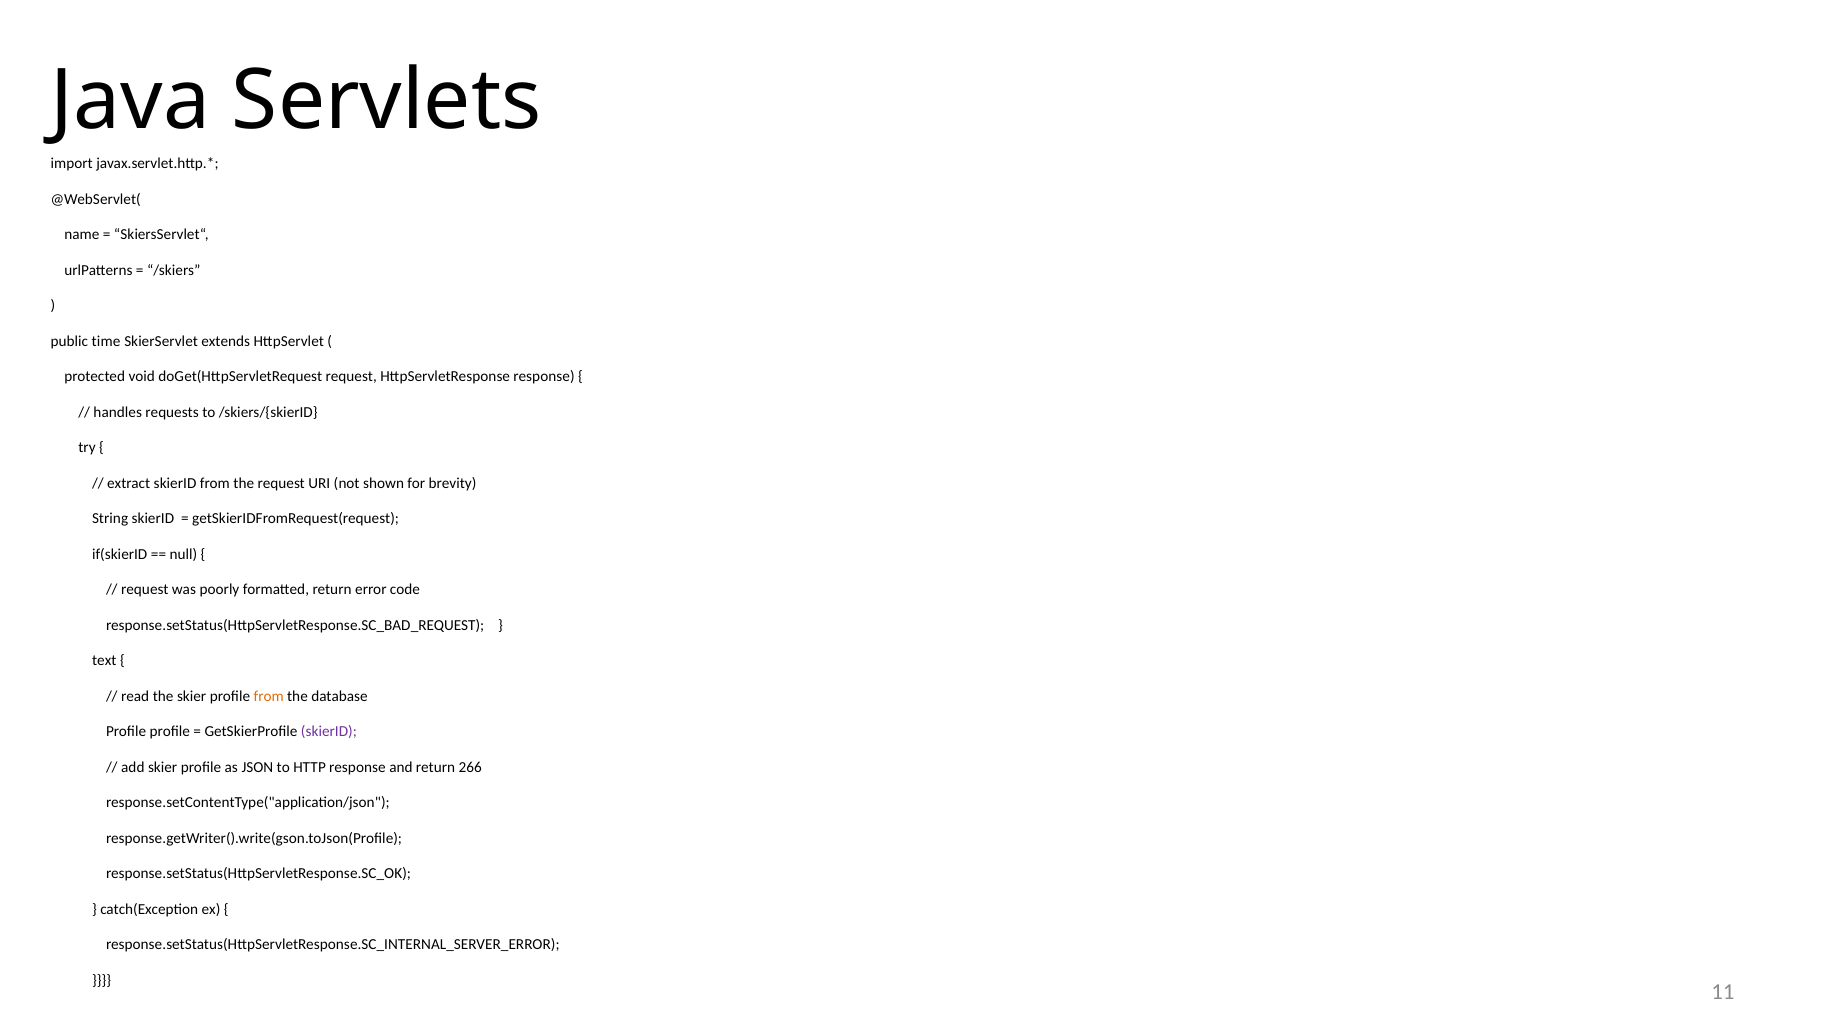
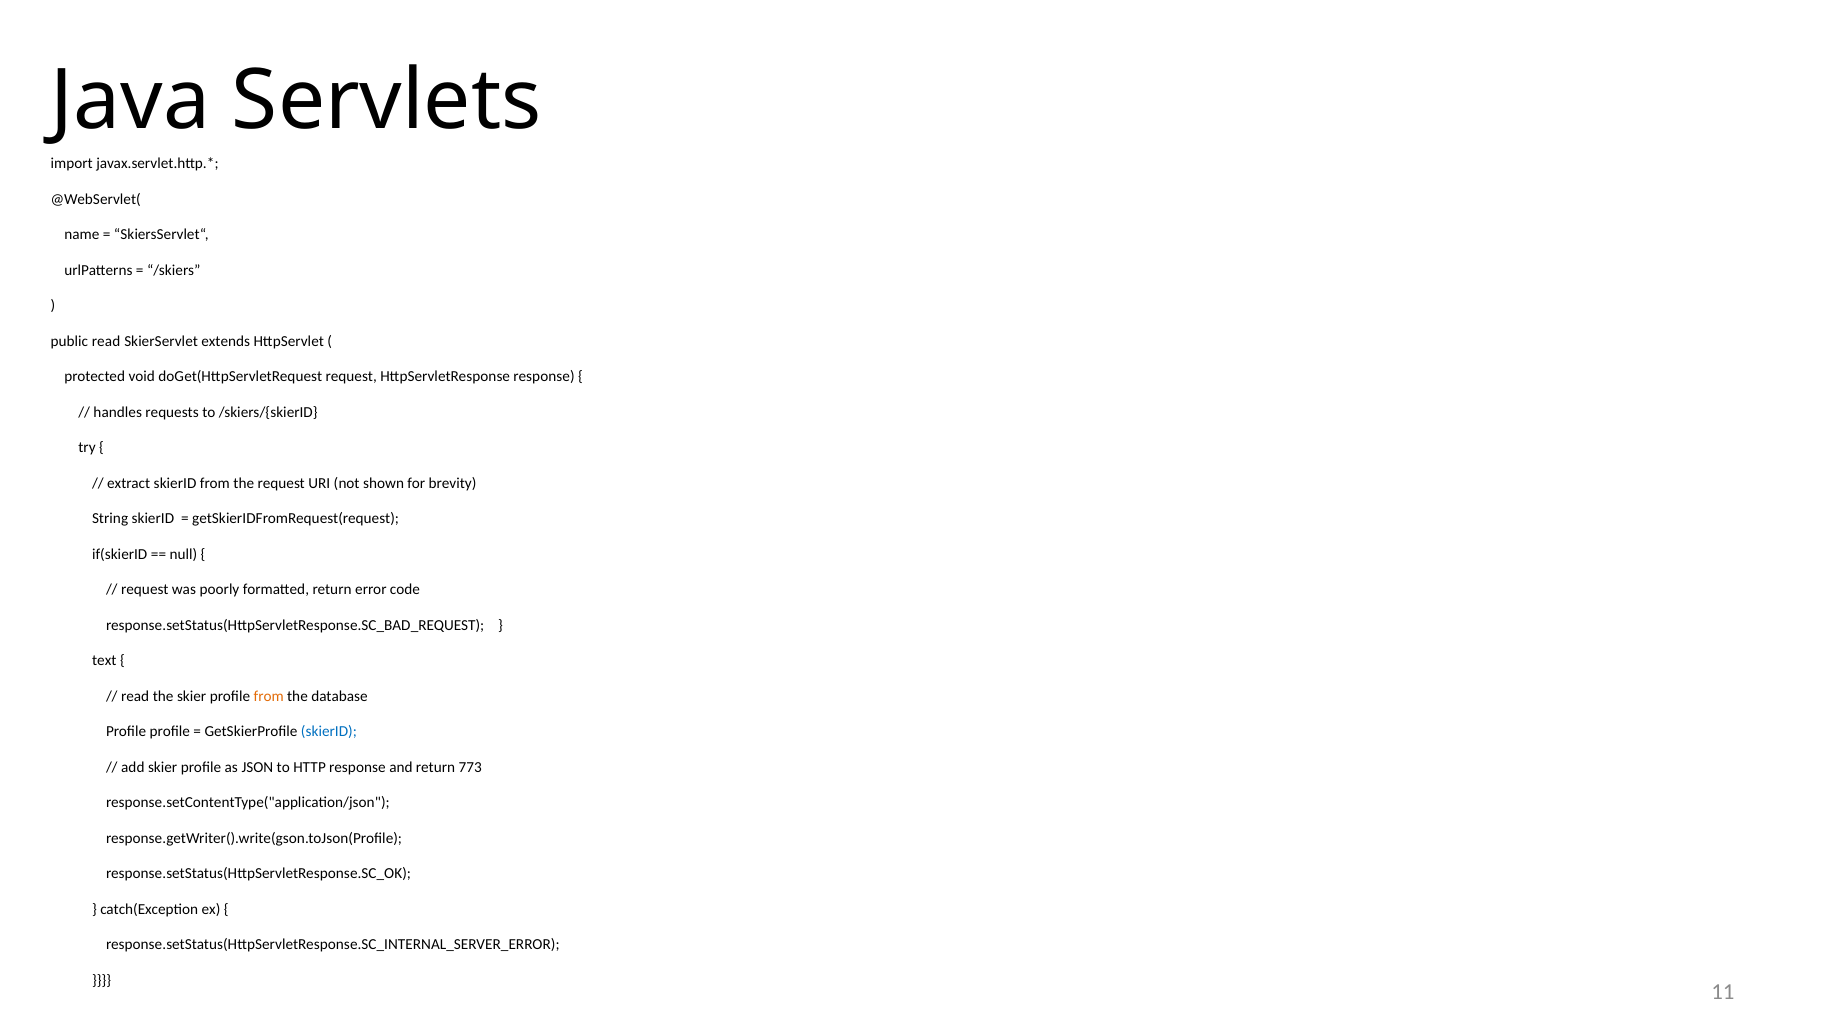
public time: time -> read (106, 341)
skierID colour: purple -> blue (329, 731)
266: 266 -> 773 (470, 767)
